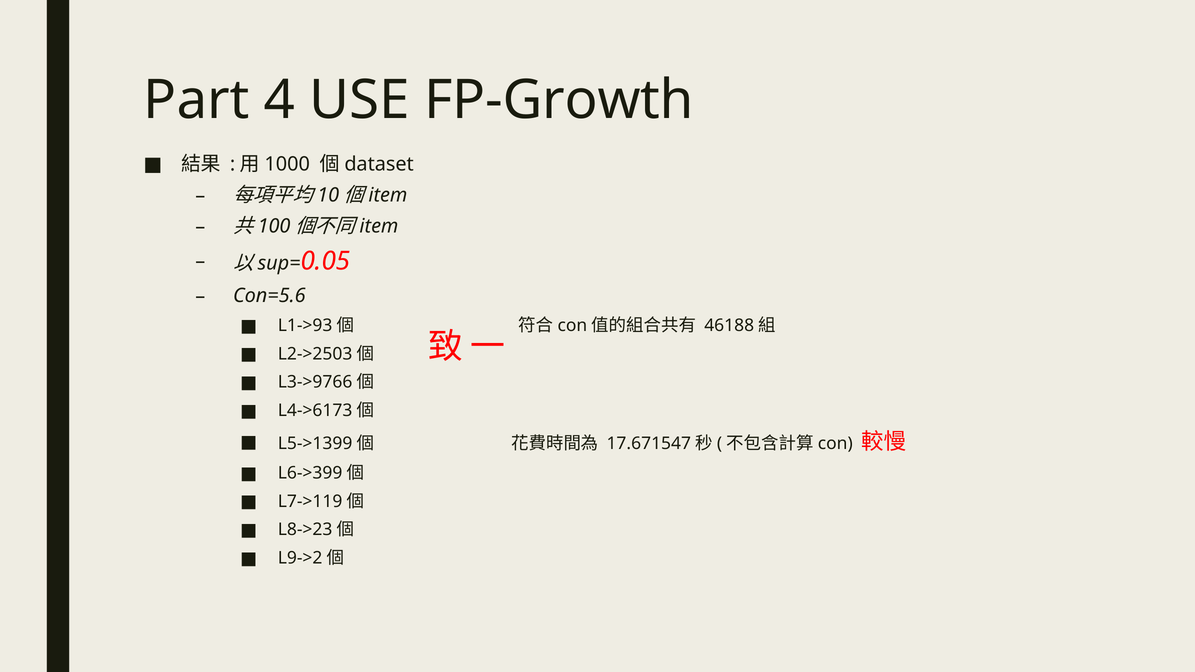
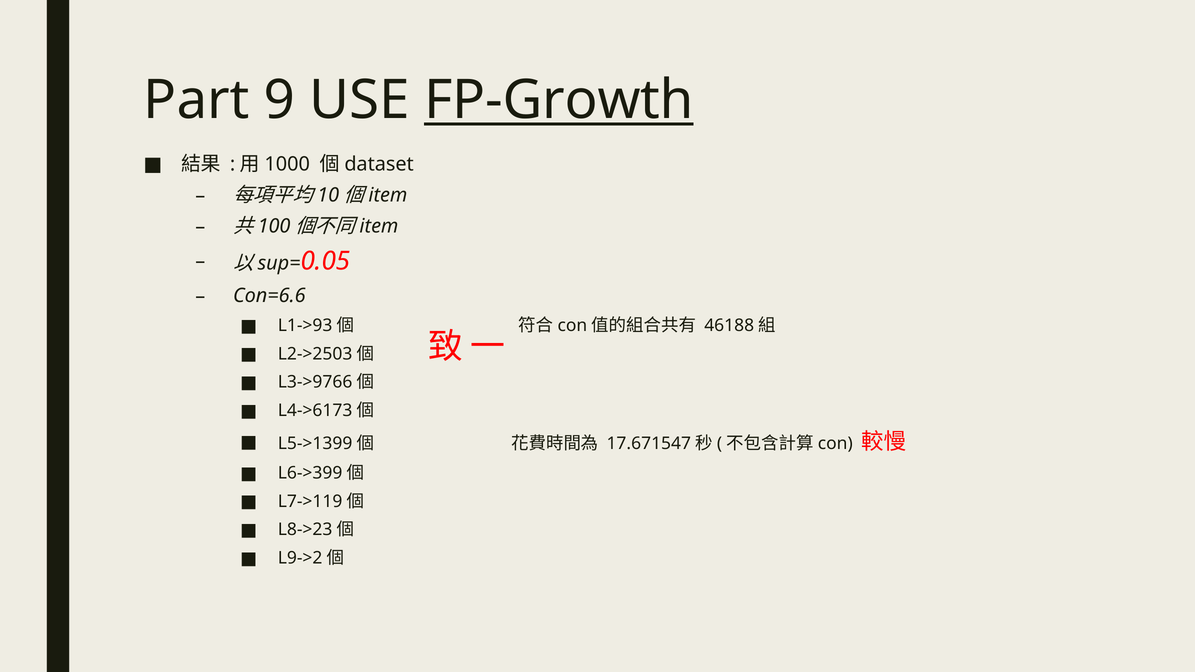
4: 4 -> 9 (279, 100)
FP-Growth underline: none -> present (559, 100)
Con=5.6: Con=5.6 -> Con=6.6 (269, 296)
